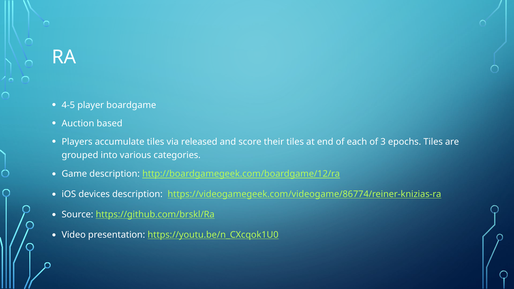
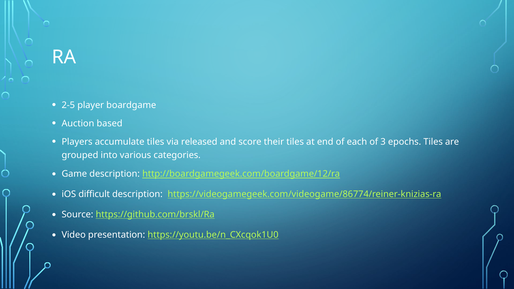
4-5: 4-5 -> 2-5 (68, 105)
devices: devices -> difficult (94, 194)
